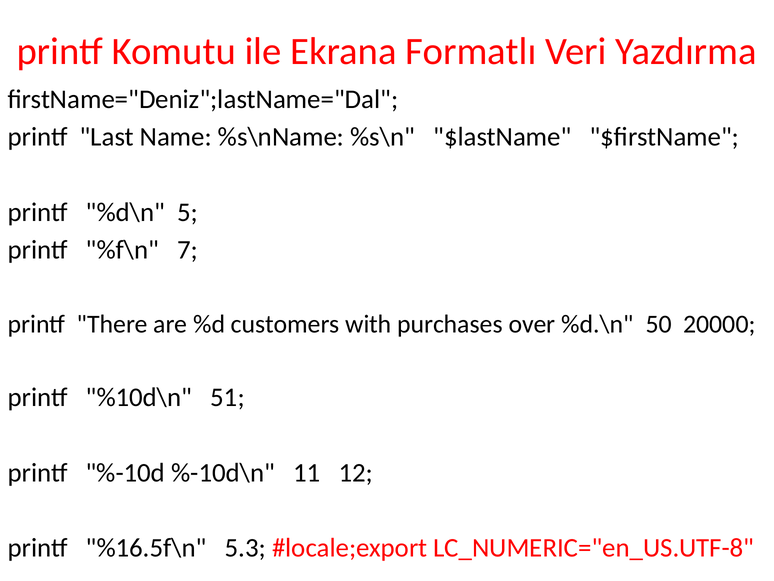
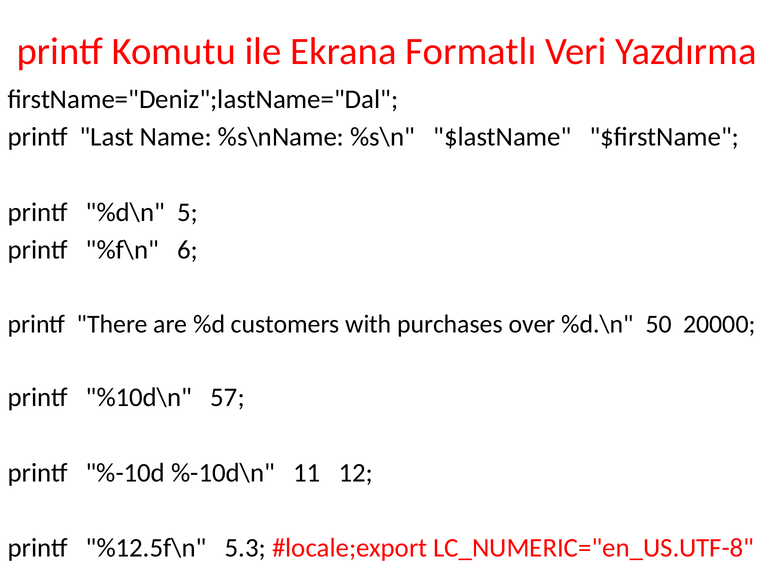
7: 7 -> 6 (188, 250)
51: 51 -> 57 (228, 397)
%16.5f\n: %16.5f\n -> %12.5f\n (146, 548)
